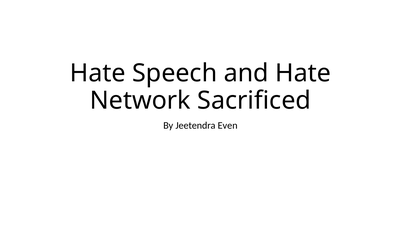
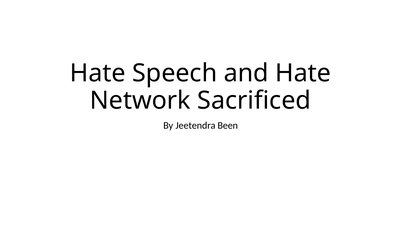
Even: Even -> Been (228, 125)
